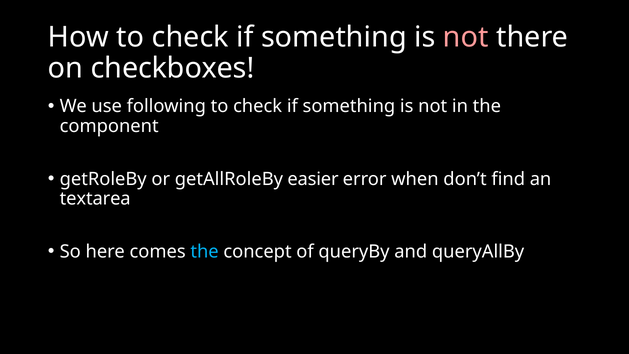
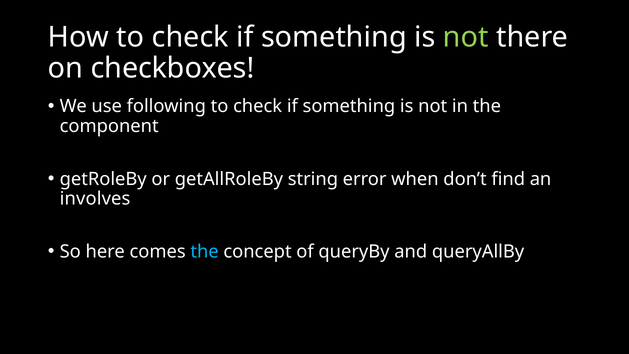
not colour: pink -> light green (466, 37)
easier: easier -> string (313, 179)
textarea: textarea -> involves (95, 199)
